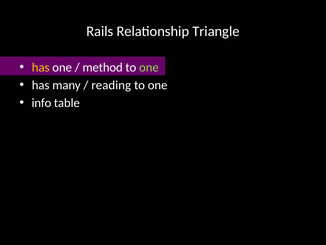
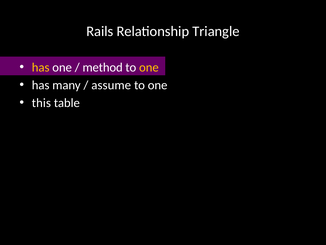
one colour: light green -> yellow (149, 67)
reading: reading -> assume (111, 85)
info: info -> this (41, 103)
